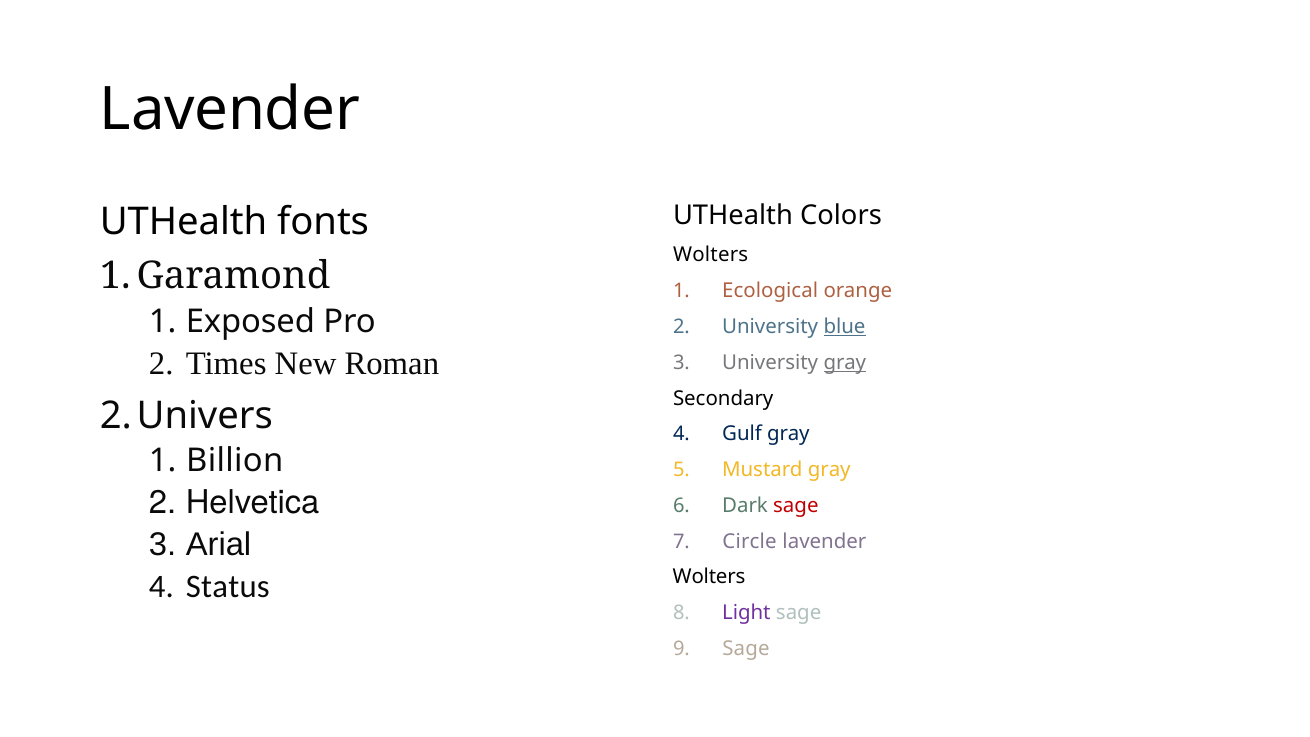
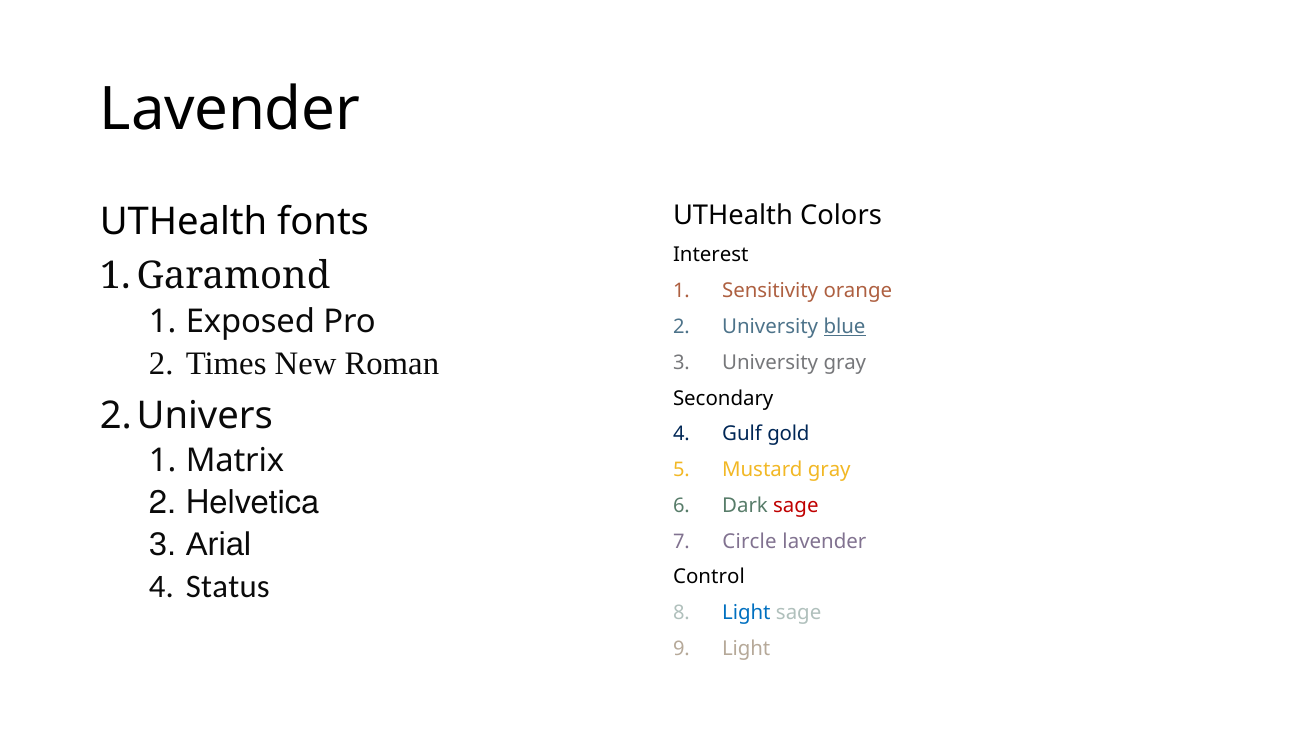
Wolters: Wolters -> Interest (711, 255)
Ecological: Ecological -> Sensitivity (770, 291)
gray underline: present -> none (845, 362)
Gulf gray: gray -> gold (788, 434)
Billion: Billion -> Matrix (235, 461)
Wolters: Wolters -> Control (709, 577)
Light colour: purple -> blue (746, 613)
Sage: Sage -> Light (746, 649)
